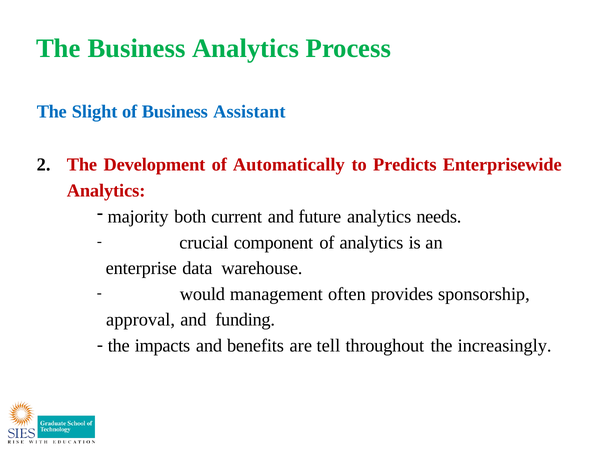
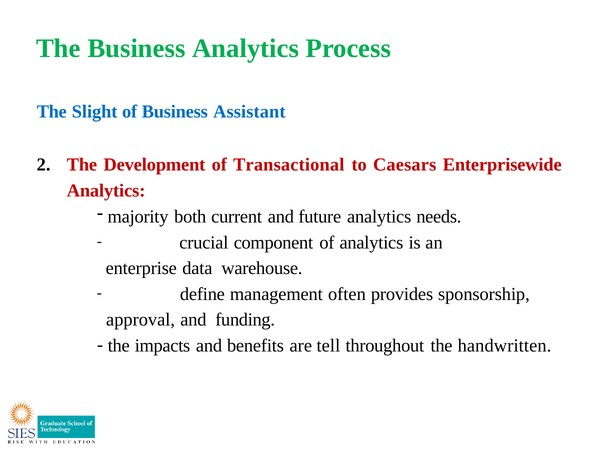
Automatically: Automatically -> Transactional (289, 165)
Predicts: Predicts -> Caesars (405, 165)
would: would -> define (202, 294)
increasingly: increasingly -> handwritten (505, 346)
